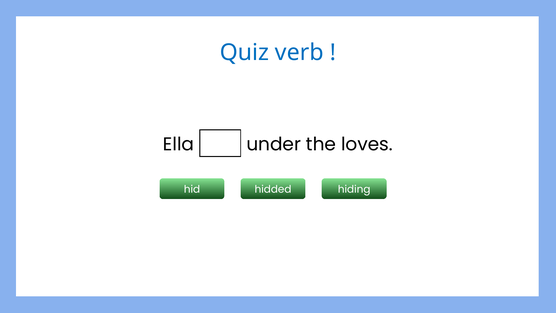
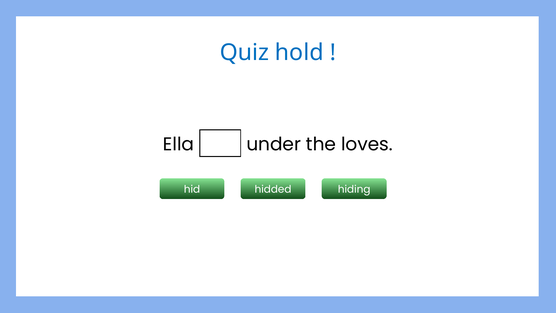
verb: verb -> hold (299, 53)
